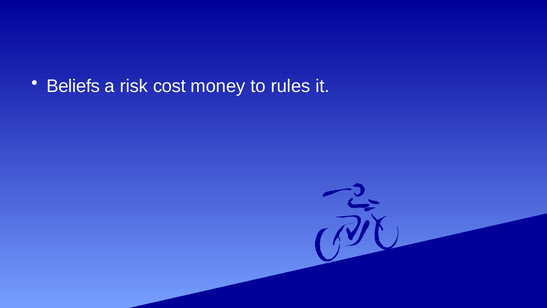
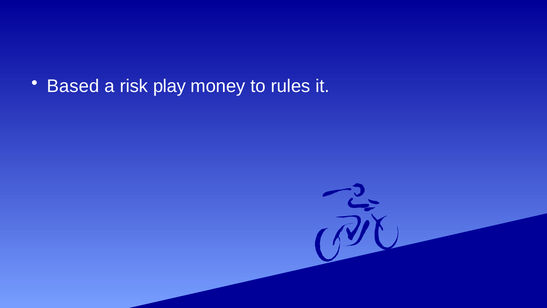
Beliefs: Beliefs -> Based (73, 86)
cost: cost -> play (169, 86)
